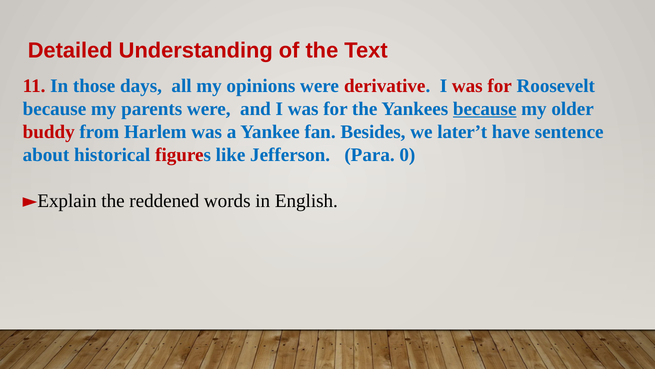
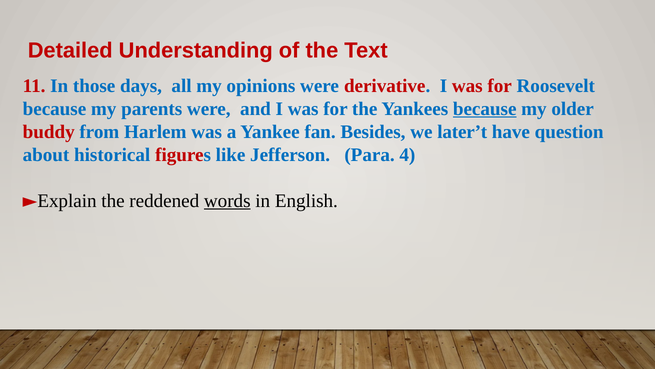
sentence: sentence -> question (569, 132)
0: 0 -> 4 (407, 155)
words underline: none -> present (227, 200)
